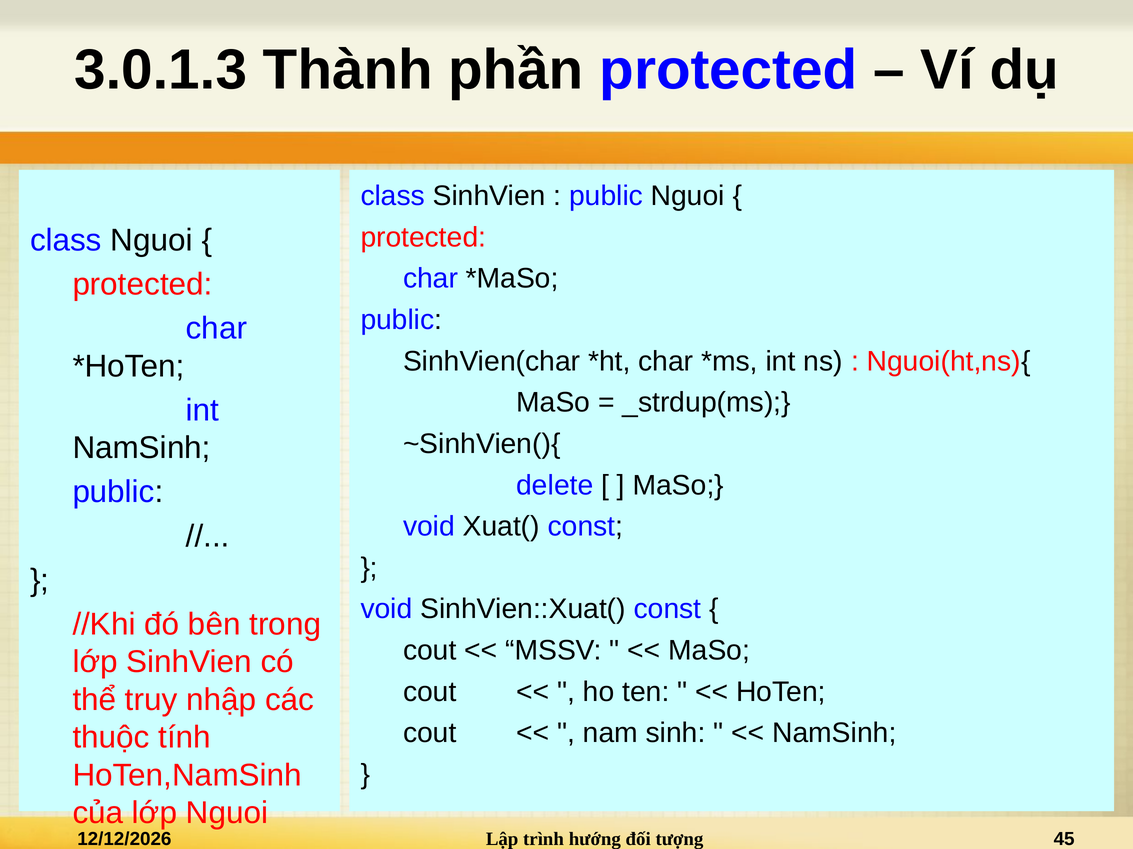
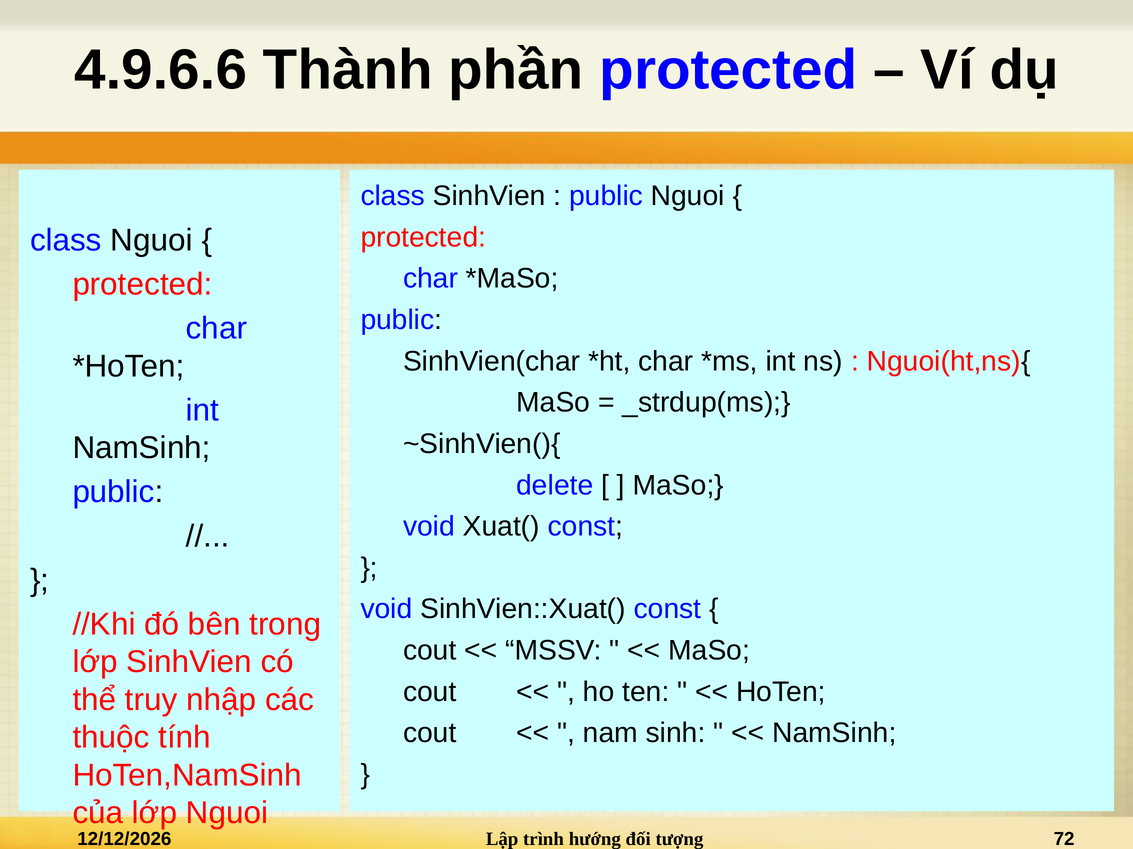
3.0.1.3: 3.0.1.3 -> 4.9.6.6 (161, 70)
45: 45 -> 72 (1064, 840)
